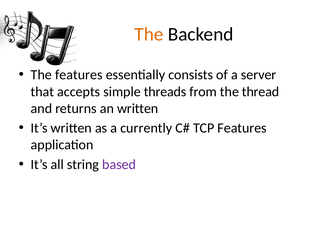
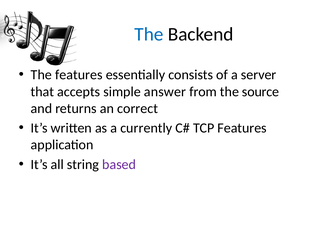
The colour: orange -> blue (149, 34)
threads: threads -> answer (165, 92)
thread: thread -> source (261, 92)
an written: written -> correct (138, 109)
